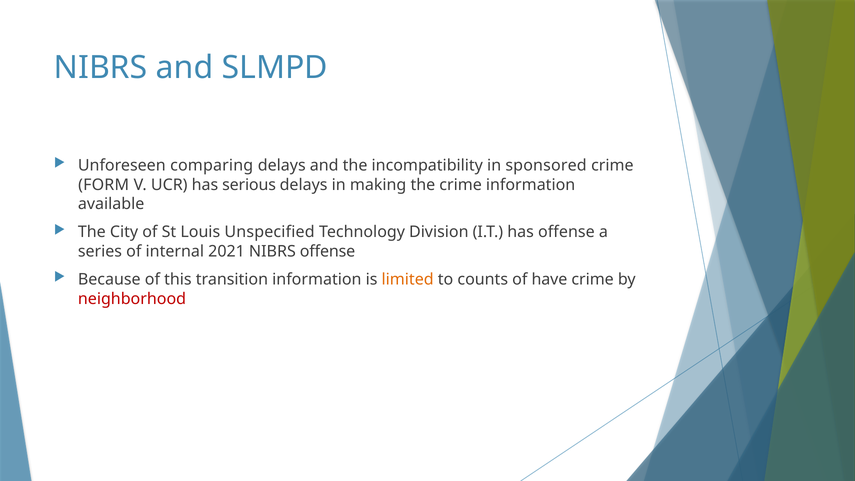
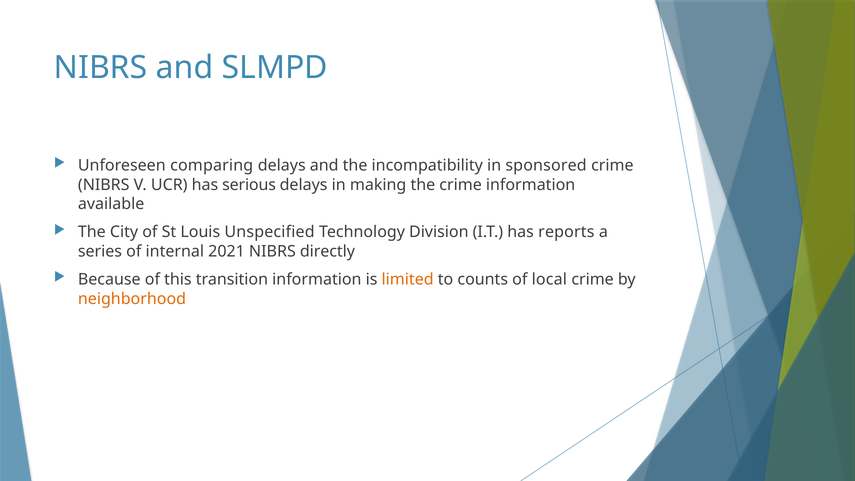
FORM: FORM -> NIBRS (104, 185)
has offense: offense -> reports (566, 232)
NIBRS offense: offense -> directly (327, 251)
have: have -> local (549, 279)
neighborhood colour: red -> orange (132, 299)
